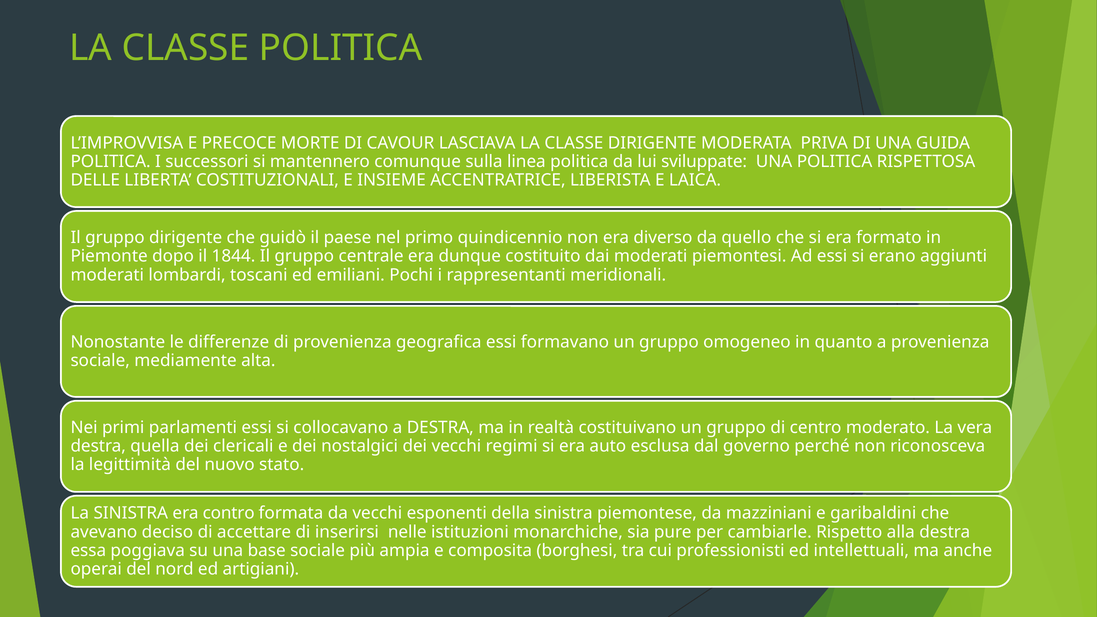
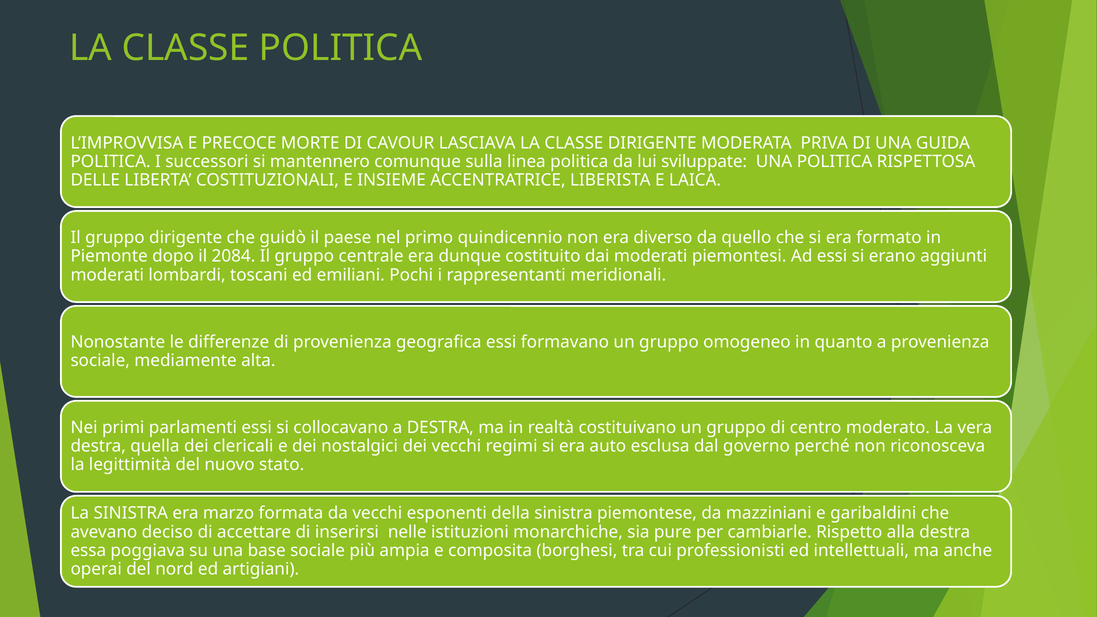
1844: 1844 -> 2084 (233, 256)
contro: contro -> marzo (229, 513)
